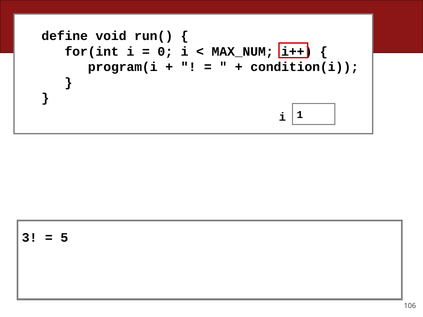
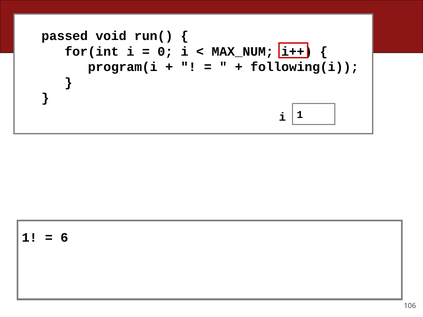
define: define -> passed (65, 36)
condition(i: condition(i -> following(i (305, 67)
3: 3 -> 1 (30, 238)
5: 5 -> 6 (64, 238)
